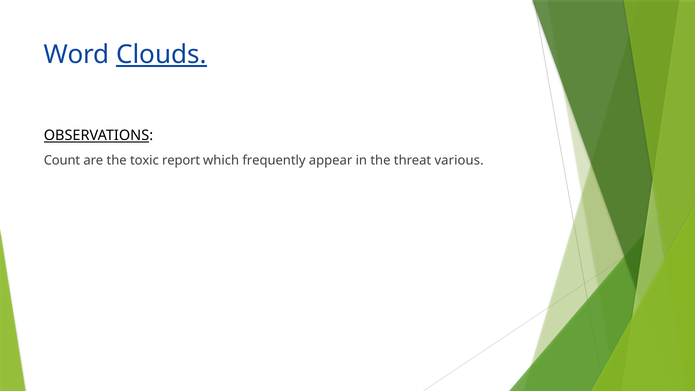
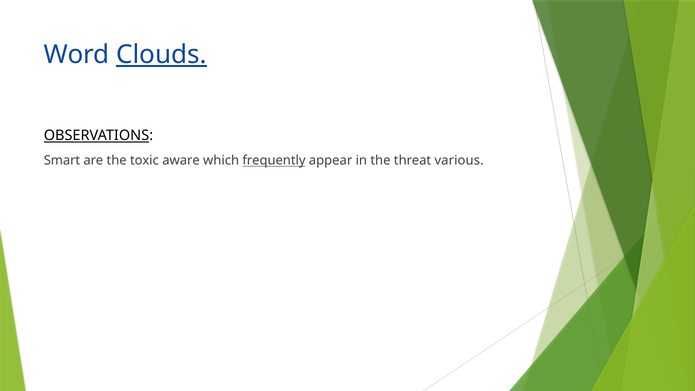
Count: Count -> Smart (62, 161)
report: report -> aware (181, 161)
frequently underline: none -> present (274, 161)
